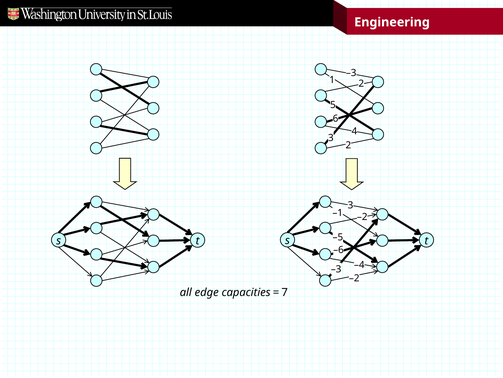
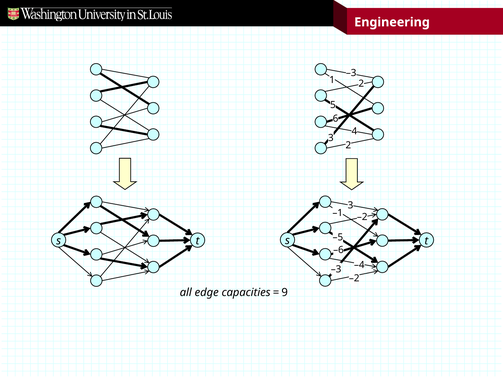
7: 7 -> 9 (285, 292)
